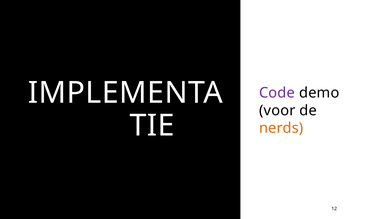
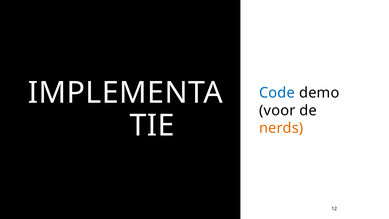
Code colour: purple -> blue (277, 93)
